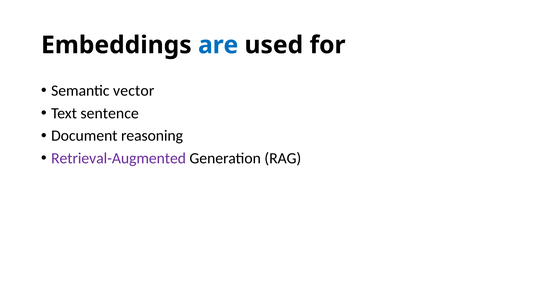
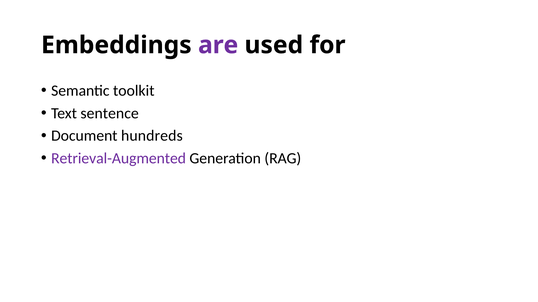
are colour: blue -> purple (218, 45)
vector: vector -> toolkit (134, 91)
reasoning: reasoning -> hundreds (152, 136)
